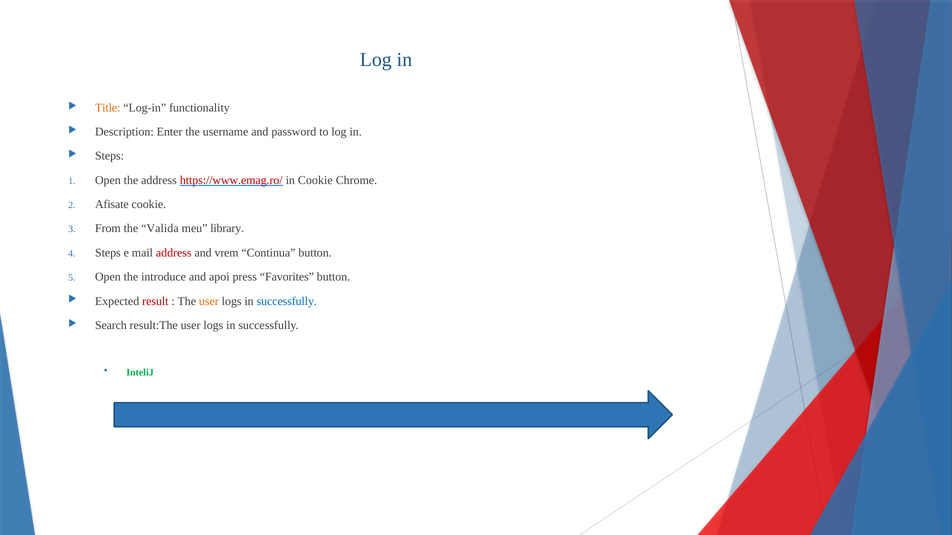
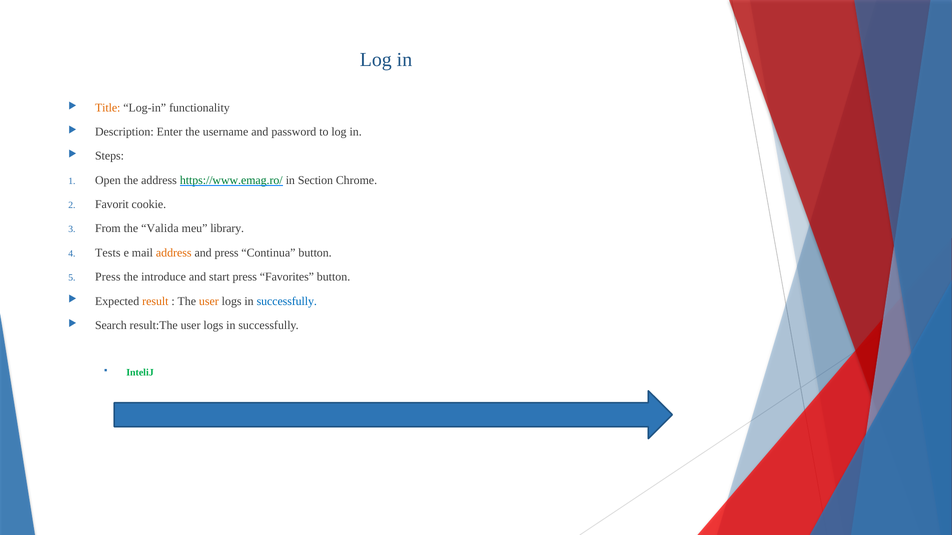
https://www.emag.ro/ colour: red -> green (231, 180)
in Cookie: Cookie -> Section (315, 180)
Afisate: Afisate -> Favorit (112, 205)
Steps: Steps -> Tests (108, 253)
address colour: red -> orange (174, 253)
and vrem: vrem -> press (227, 253)
Open: Open -> Press (108, 277)
apoi: apoi -> start (219, 277)
result colour: red -> orange (155, 301)
